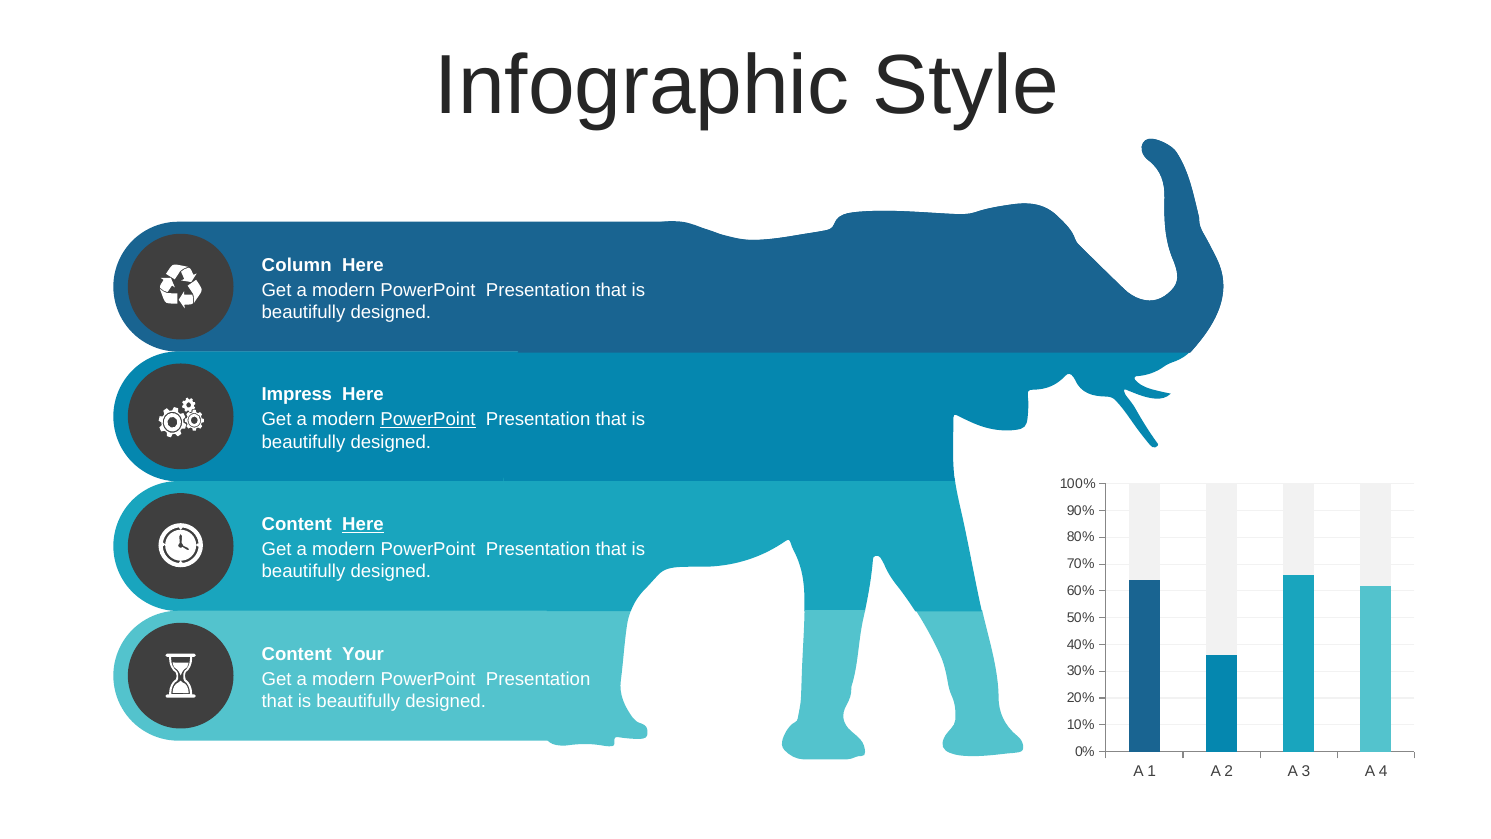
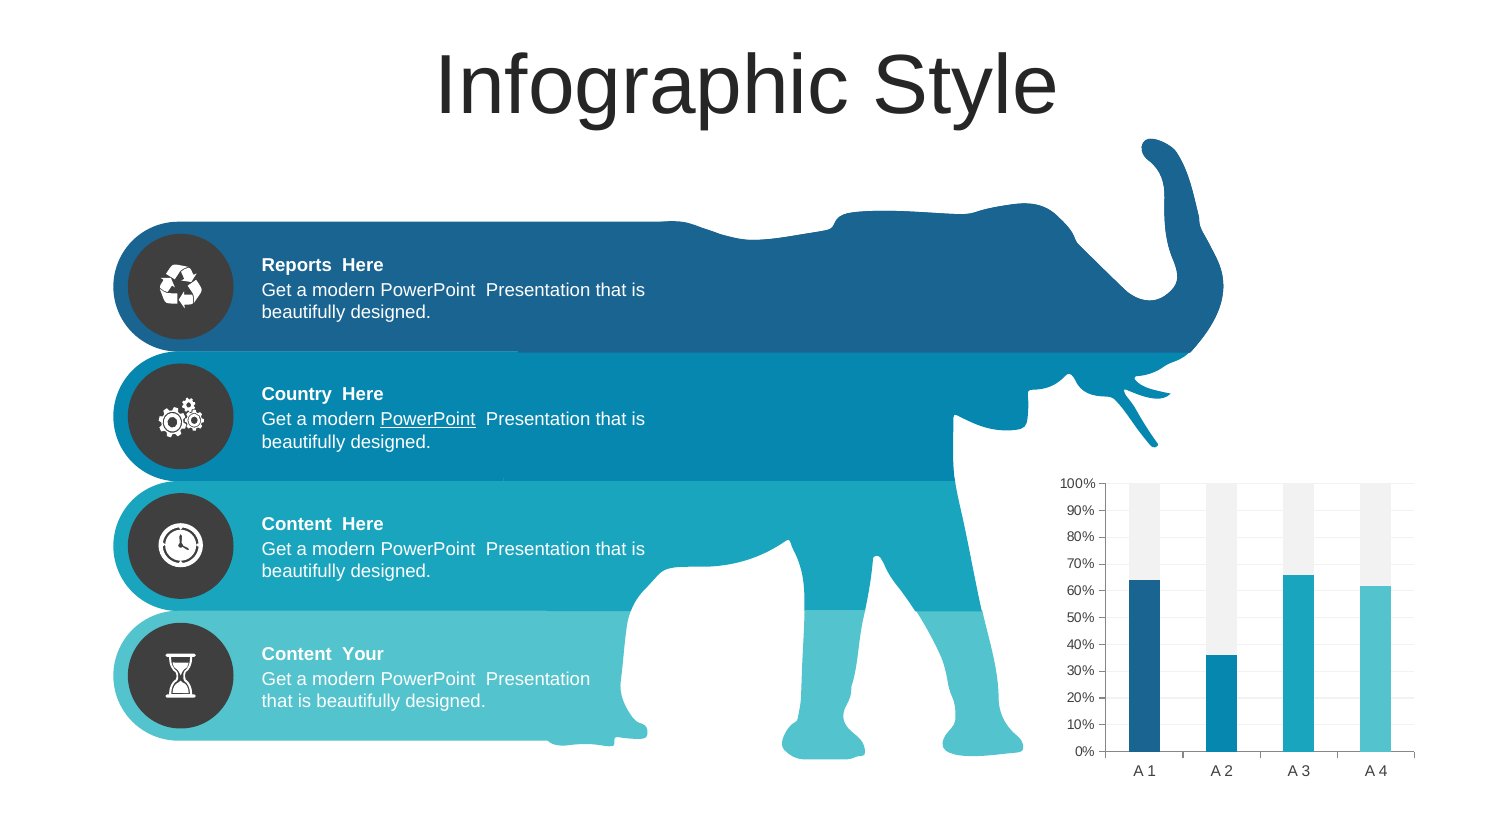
Column: Column -> Reports (297, 265)
Impress: Impress -> Country (297, 394)
Here underline: present -> none (363, 524)
